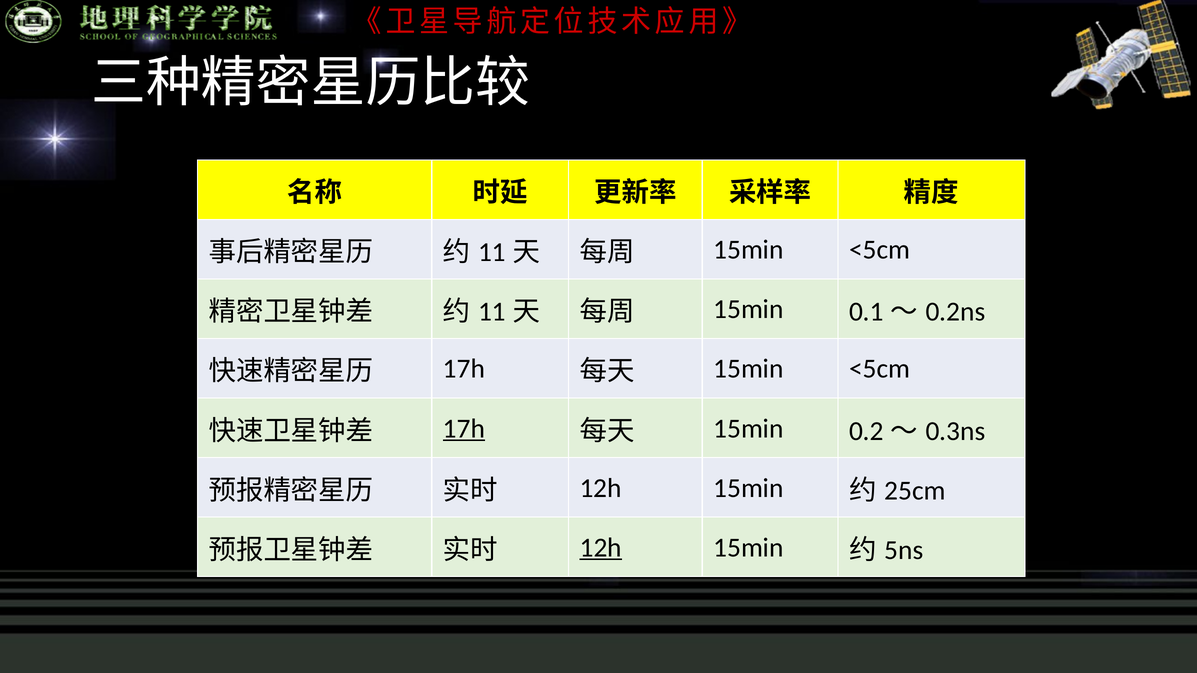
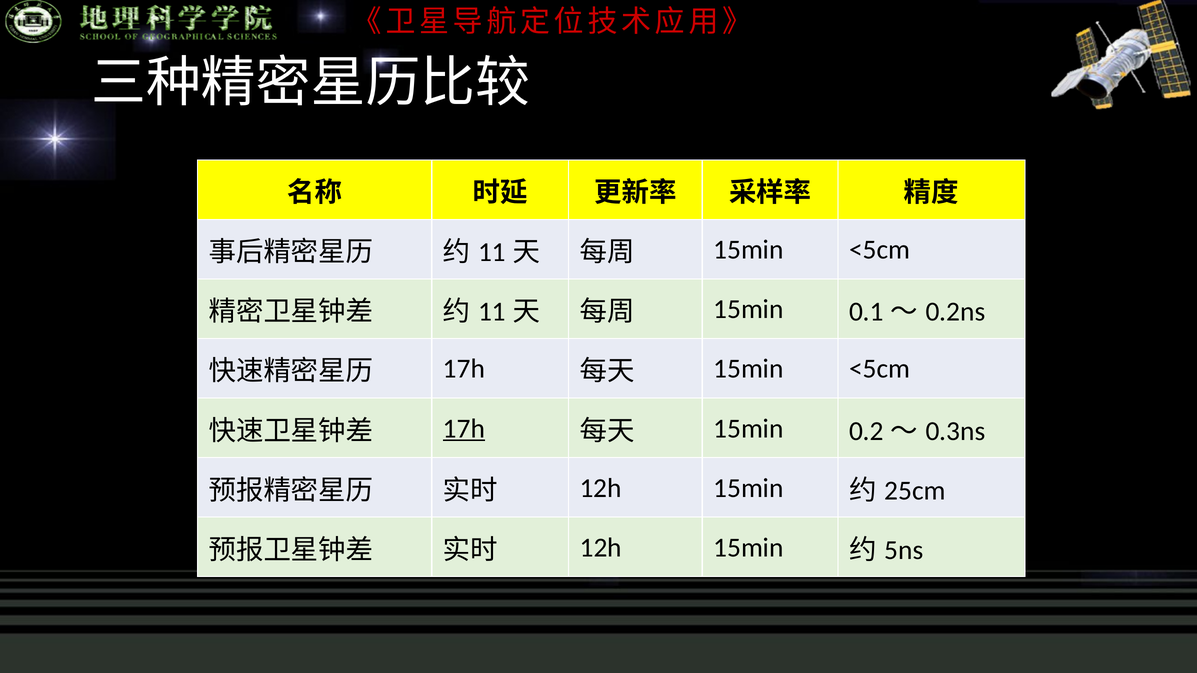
12h underline: present -> none (601, 548)
